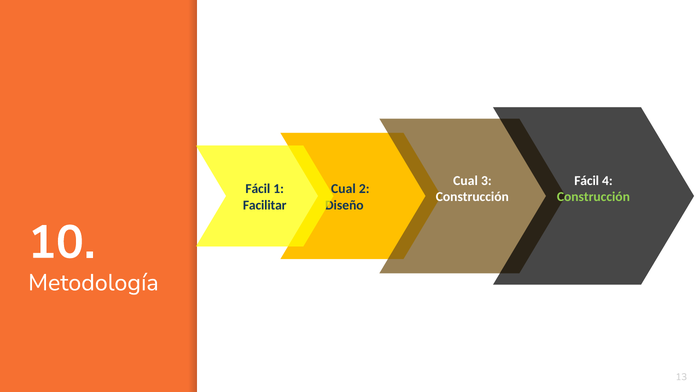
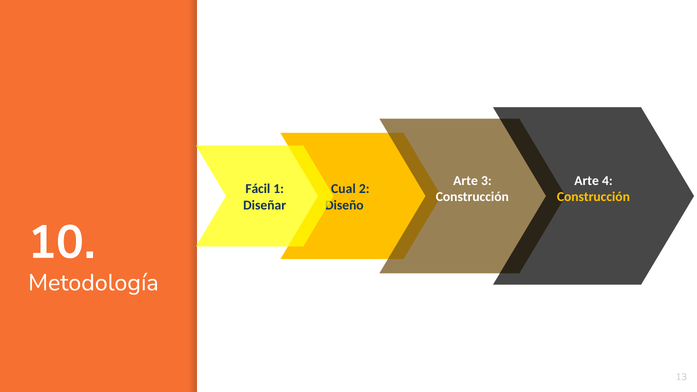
Cual: Cual -> Arte (466, 181)
Fácil: Fácil -> Arte (587, 181)
Construcción colour: light green -> yellow (593, 197)
Facilitar: Facilitar -> Diseñar (265, 205)
